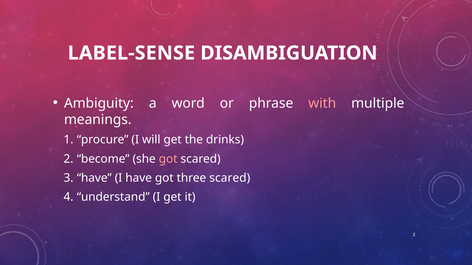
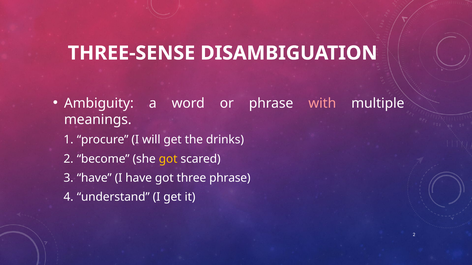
LABEL-SENSE: LABEL-SENSE -> THREE-SENSE (131, 53)
got colour: pink -> yellow (168, 159)
three scared: scared -> phrase (230, 178)
